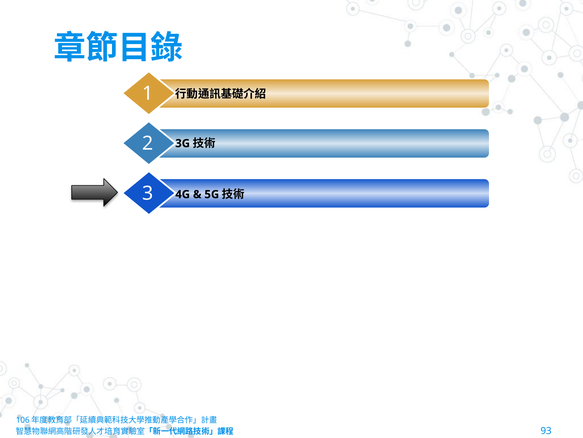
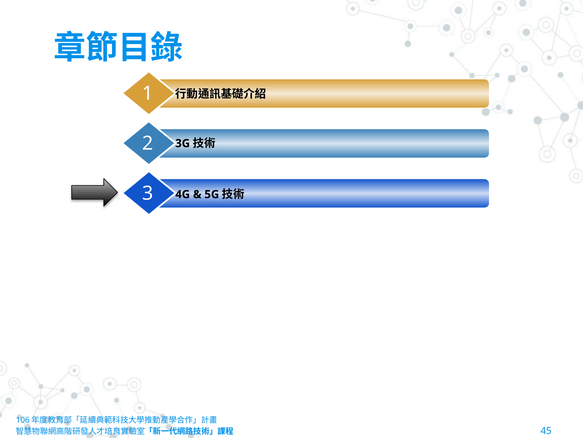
93: 93 -> 45 (546, 430)
